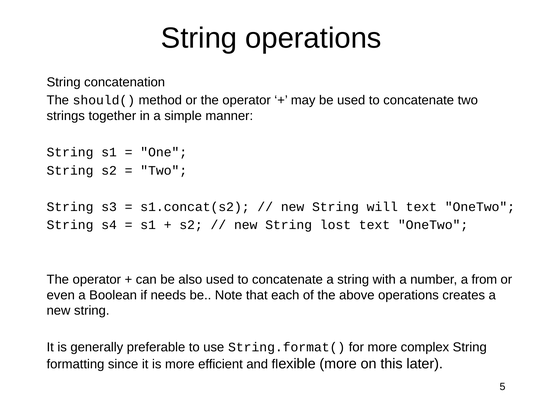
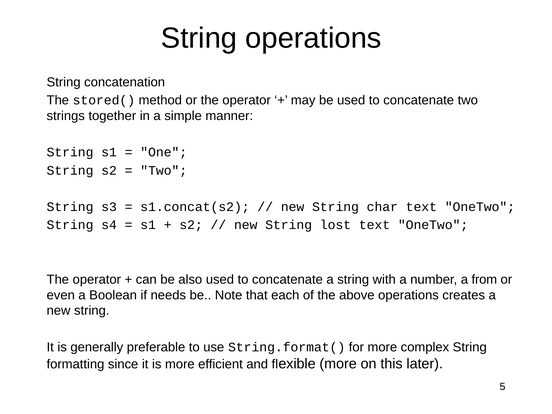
should(: should( -> stored( (104, 100)
will: will -> char (382, 207)
